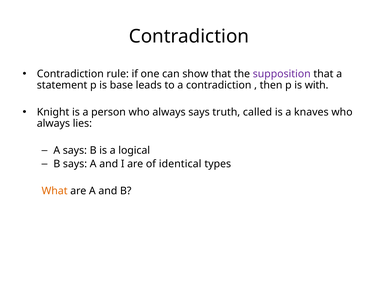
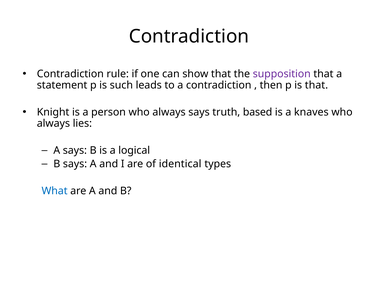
base: base -> such (121, 85)
is with: with -> that (316, 85)
called: called -> based (258, 112)
What colour: orange -> blue (55, 191)
